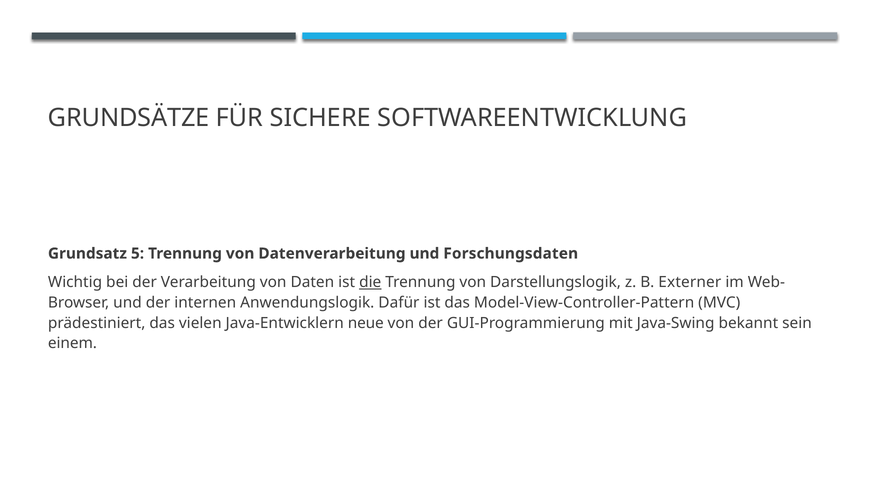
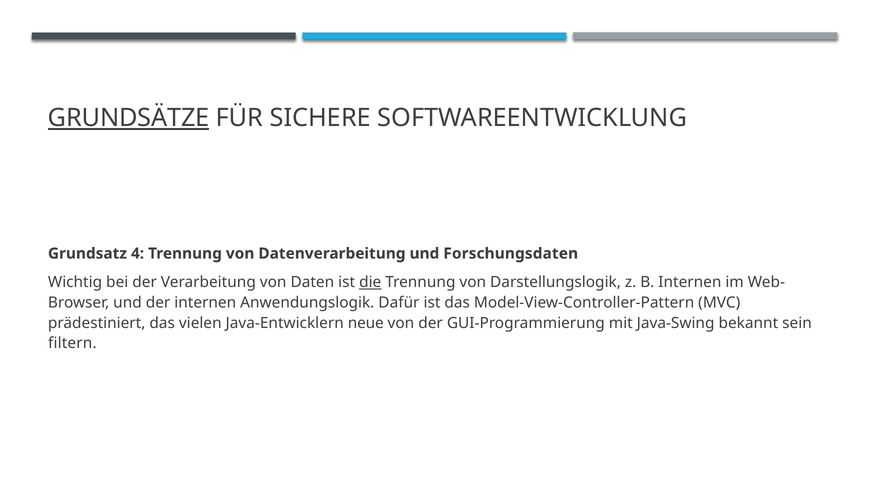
GRUNDSÄTZE underline: none -> present (129, 118)
5: 5 -> 4 (138, 253)
B Externer: Externer -> Internen (690, 282)
einem: einem -> filtern (72, 343)
